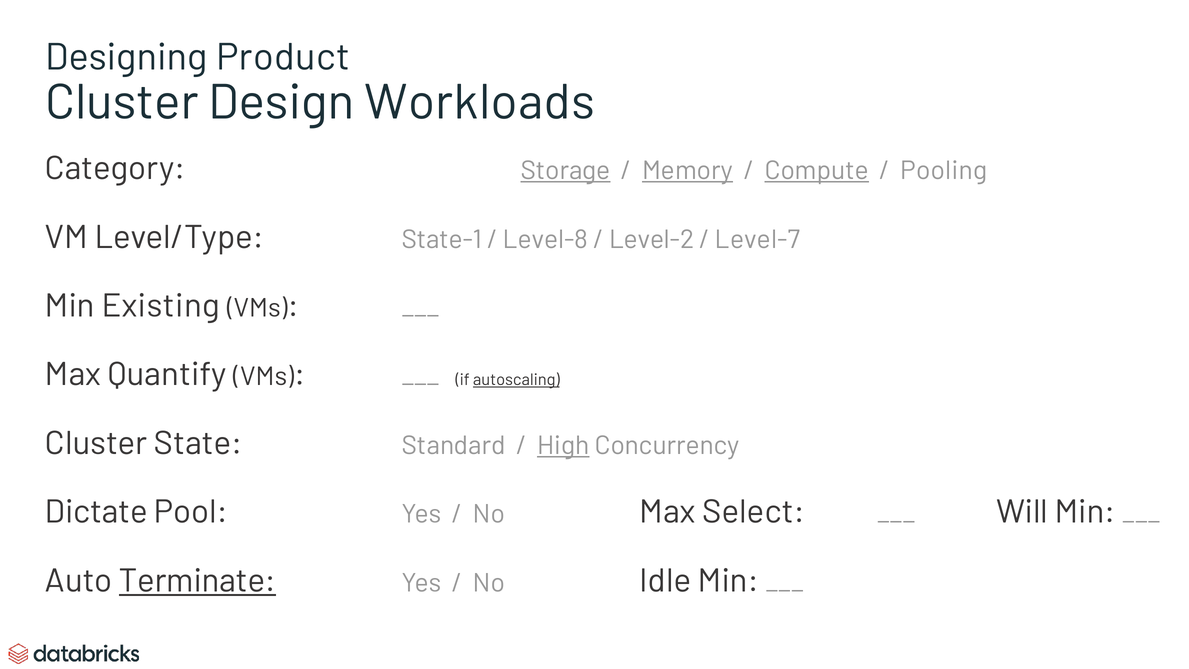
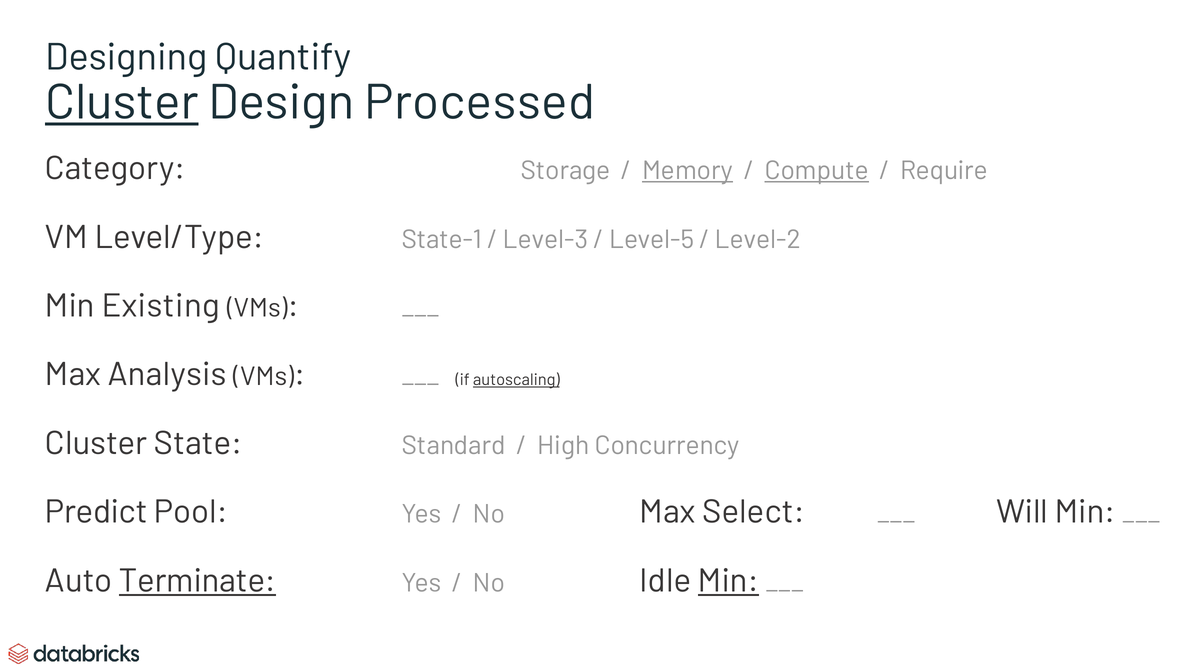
Product: Product -> Quantify (283, 57)
Cluster underline: none -> present (122, 103)
Workloads: Workloads -> Processed (480, 103)
Storage underline: present -> none (566, 171)
Pooling: Pooling -> Require (944, 171)
Level-8: Level-8 -> Level-3 (546, 239)
Level-2: Level-2 -> Level-5 (652, 239)
Level-7: Level-7 -> Level-2 (758, 239)
Quantify: Quantify -> Analysis (167, 374)
High underline: present -> none (563, 445)
Dictate: Dictate -> Predict (96, 512)
Min underline: none -> present (728, 581)
